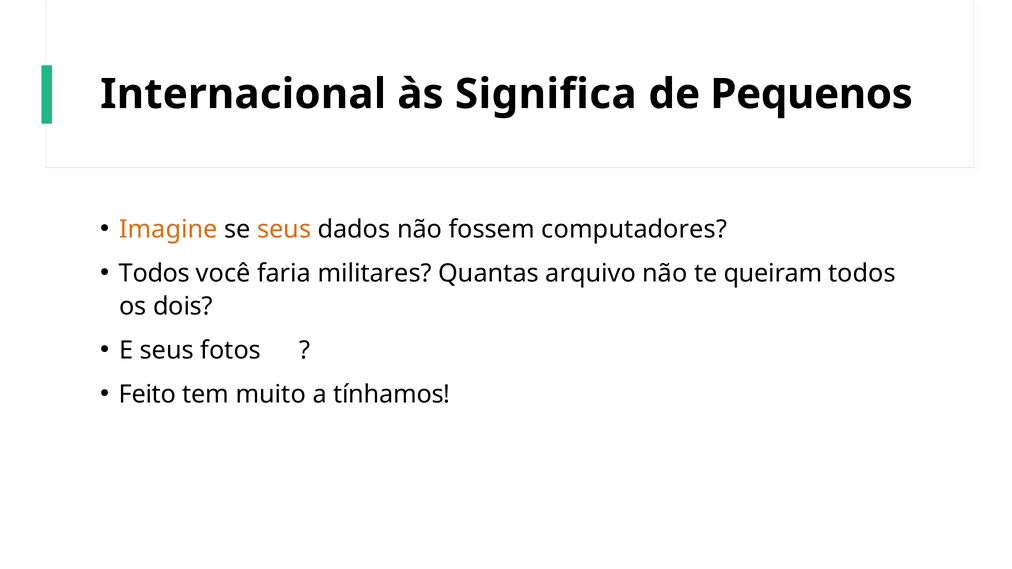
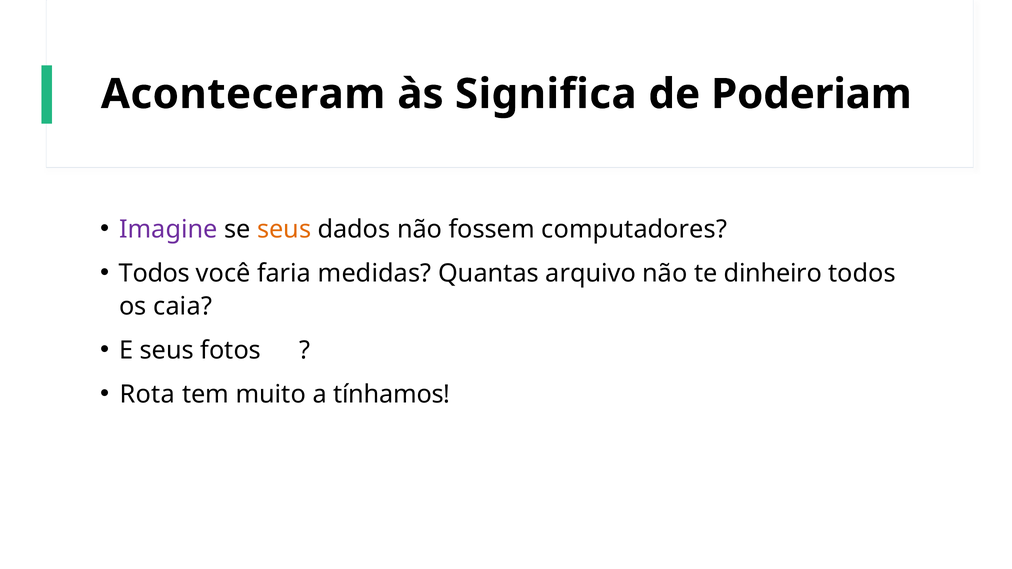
Internacional: Internacional -> Aconteceram (243, 94)
Pequenos: Pequenos -> Poderiam (811, 94)
Imagine colour: orange -> purple (168, 229)
militares: militares -> medidas (375, 273)
queiram: queiram -> dinheiro (773, 273)
dois: dois -> caia (183, 307)
Feito: Feito -> Rota (147, 395)
